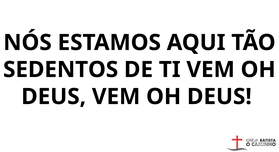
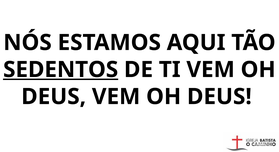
SEDENTOS underline: none -> present (61, 70)
